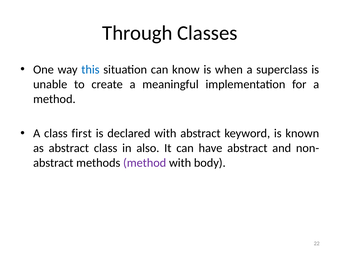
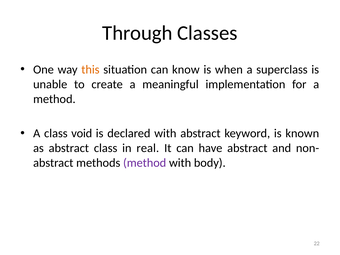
this colour: blue -> orange (90, 69)
first: first -> void (82, 133)
also: also -> real (148, 148)
